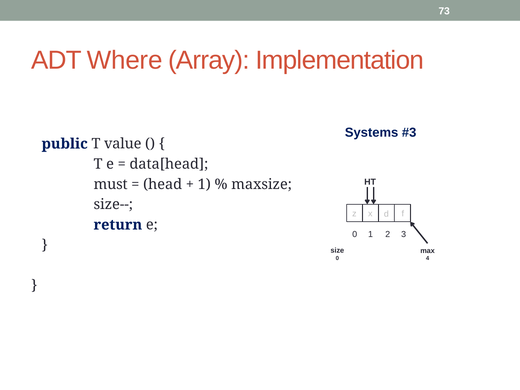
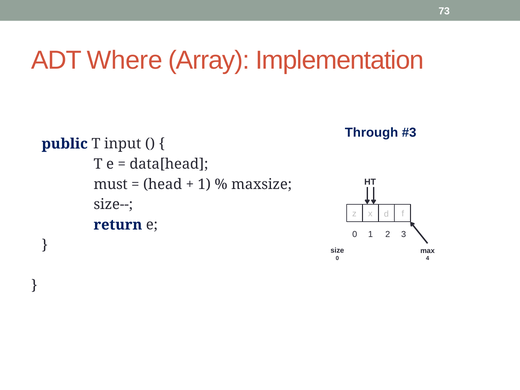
Systems: Systems -> Through (372, 133)
value: value -> input (123, 144)
